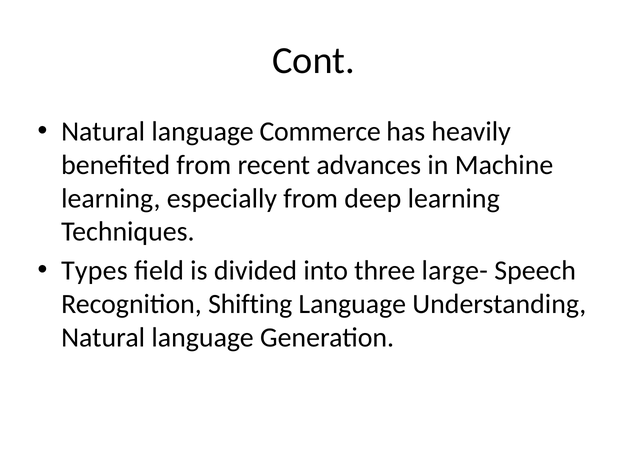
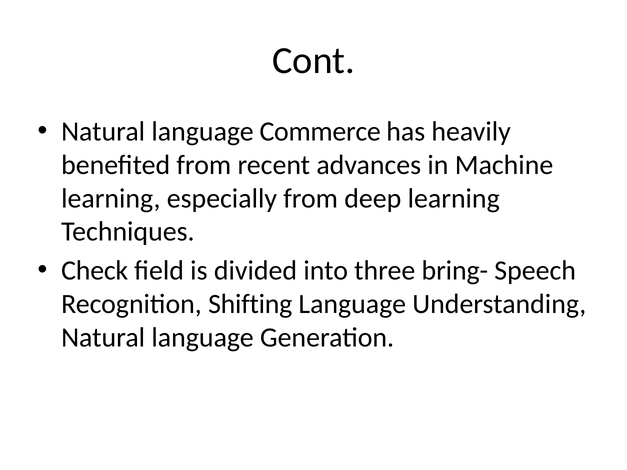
Types: Types -> Check (95, 271)
large-: large- -> bring- (455, 271)
